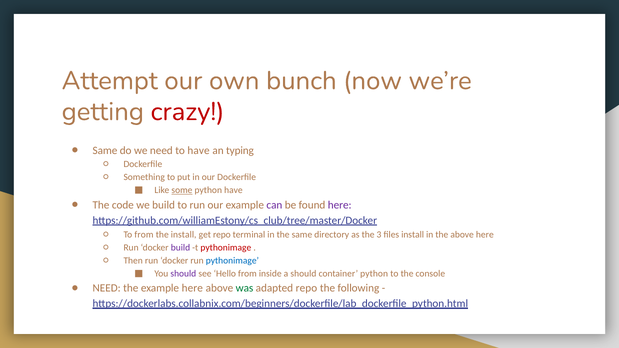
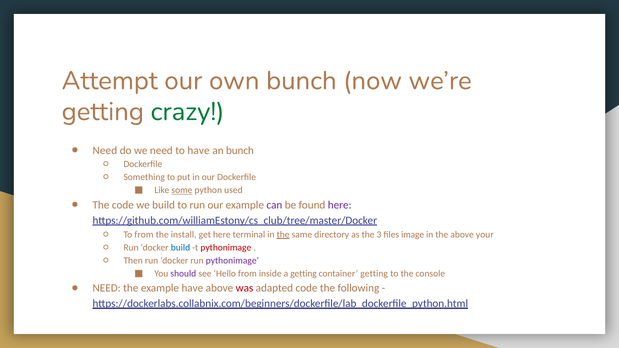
crazy colour: red -> green (187, 112)
Same: Same -> Need (105, 150)
an typing: typing -> bunch (240, 150)
python have: have -> used (233, 190)
get repo: repo -> here (222, 235)
the underline: none -> present (283, 235)
files install: install -> image (413, 235)
above here: here -> your (485, 235)
build colour: purple -> blue (180, 248)
pythonimage colour: blue -> purple (232, 261)
a should: should -> getting (304, 274)
container python: python -> getting (374, 274)
example here: here -> have (192, 288)
was colour: green -> red (245, 288)
adapted repo: repo -> code (307, 288)
